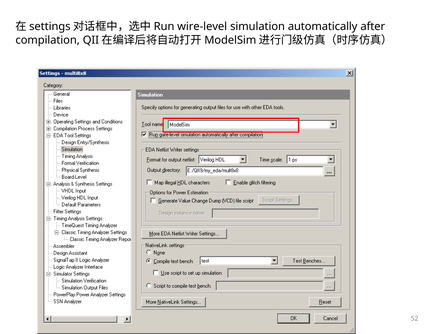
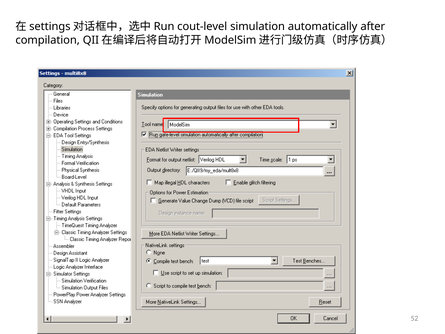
wire-level: wire-level -> cout-level (202, 27)
